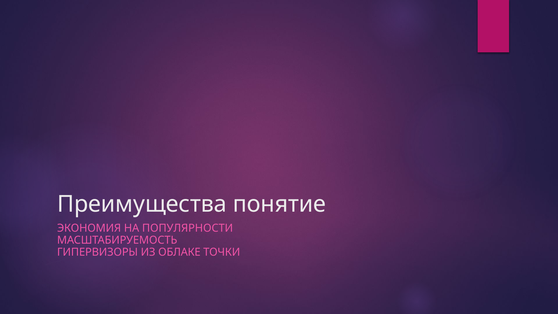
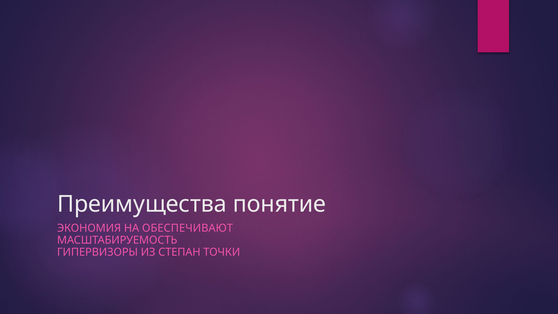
ПОПУЛЯРНОСТИ: ПОПУЛЯРНОСТИ -> ОБЕСПЕЧИВАЮТ (187, 228)
ОБЛАКЕ: ОБЛАКЕ -> СТЕПАН (179, 252)
